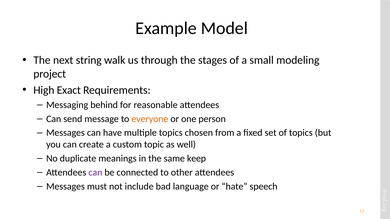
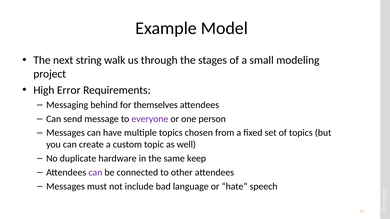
Exact: Exact -> Error (69, 90)
reasonable: reasonable -> themselves (156, 105)
everyone colour: orange -> purple (150, 119)
meanings: meanings -> hardware (118, 159)
